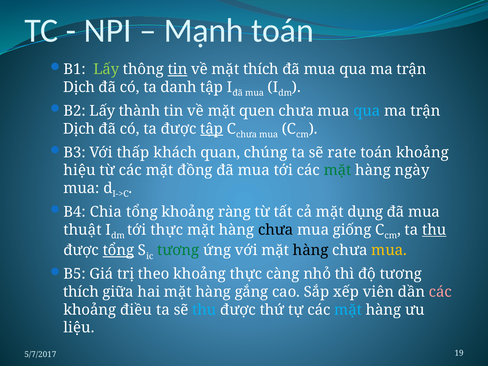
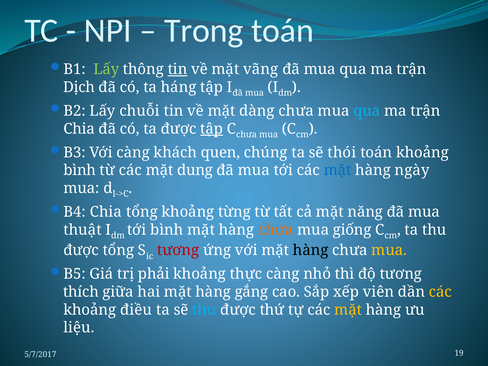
Mạnh: Mạnh -> Trong (204, 31)
mặt thích: thích -> vãng (261, 69)
danh: danh -> háng (179, 87)
thành: thành -> chuỗi (139, 111)
quen: quen -> dàng (257, 111)
Dịch: Dịch -> Chia (79, 129)
Với thấp: thấp -> càng (133, 153)
quan: quan -> quen (220, 153)
rate: rate -> thói (342, 153)
hiệu: hiệu -> bình (80, 170)
đồng: đồng -> dung (195, 170)
mặt colour: green -> blue (338, 170)
ràng: ràng -> từng (234, 212)
dụng: dụng -> năng (365, 212)
tới thực: thực -> bình (167, 230)
chưa colour: black -> orange (276, 230)
thu underline: present -> none (434, 230)
tổng underline: present -> none (118, 250)
tương colour: green -> red (178, 250)
theo: theo -> phải (154, 274)
các colour: pink -> yellow (440, 292)
mặt colour: light blue -> yellow (348, 310)
